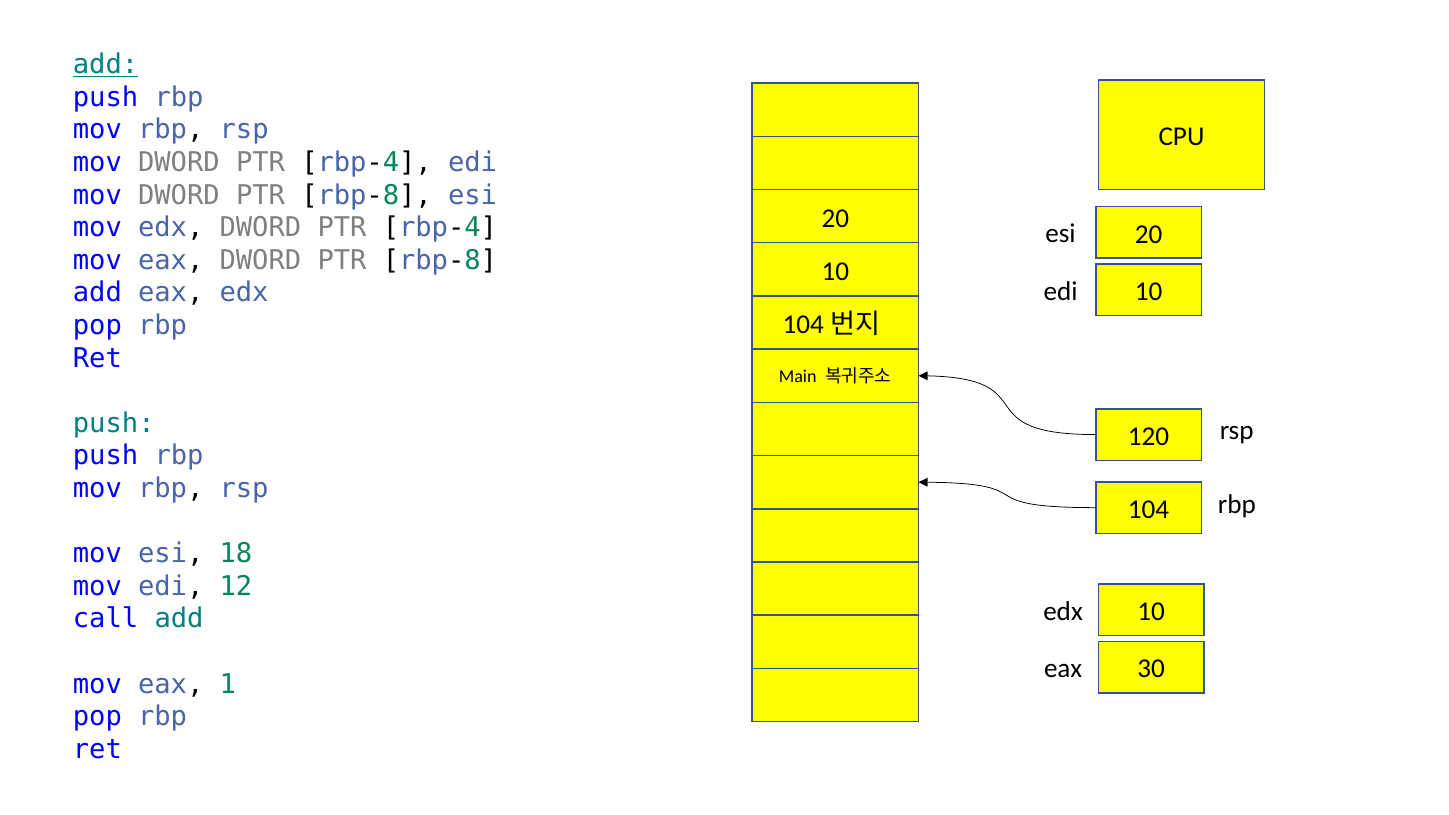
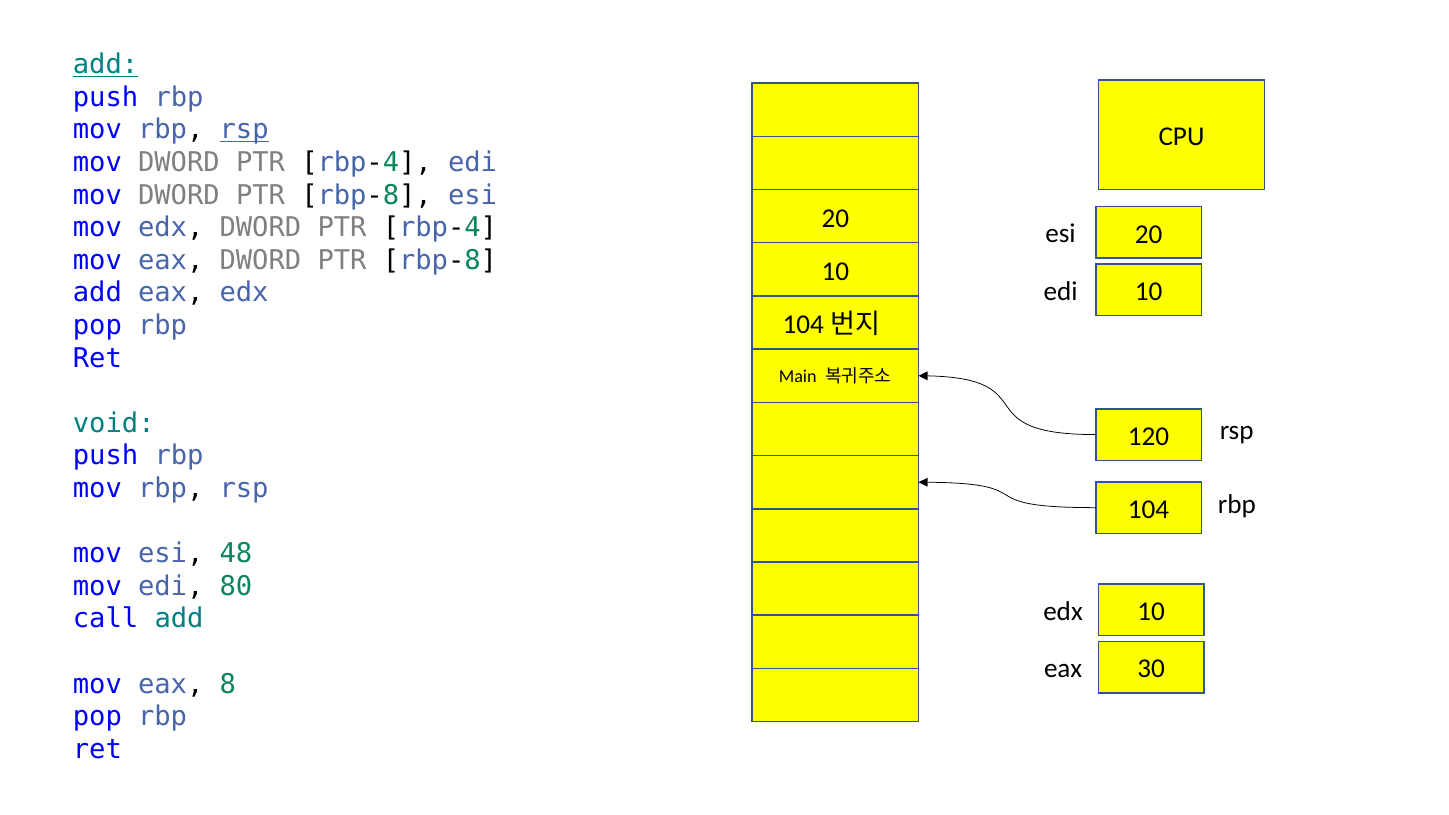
rsp underline: none -> present (244, 130)
push: push -> void (114, 423)
18: 18 -> 48 (236, 554)
12: 12 -> 80 (236, 586)
1: 1 -> 8 (228, 684)
